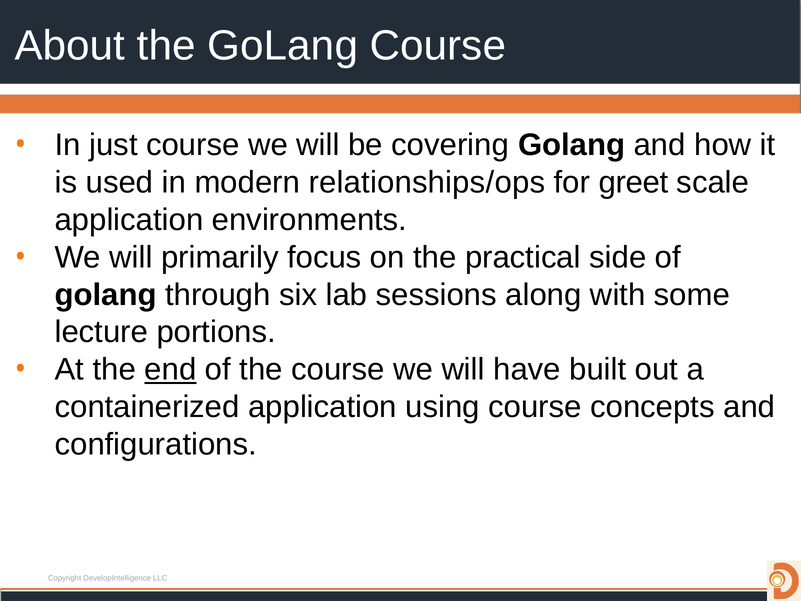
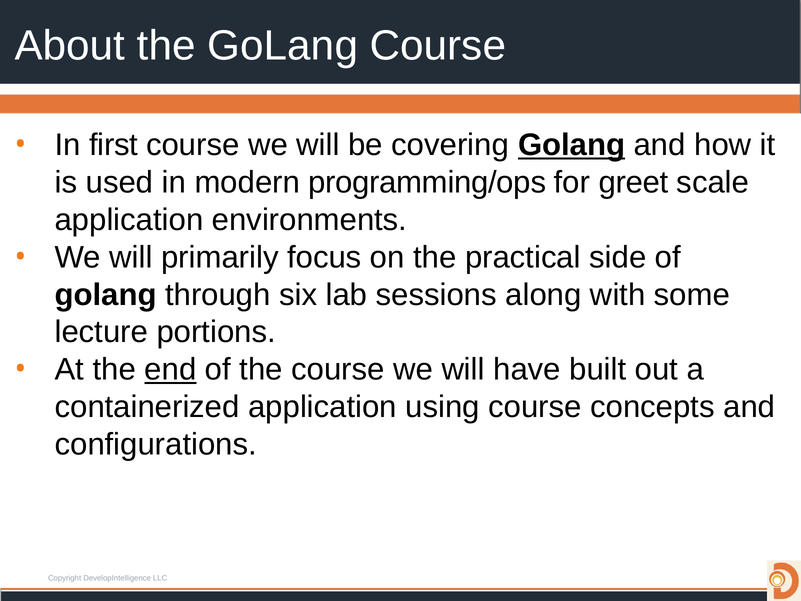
just: just -> first (114, 145)
Golang underline: none -> present (572, 145)
relationships/ops: relationships/ops -> programming/ops (427, 182)
